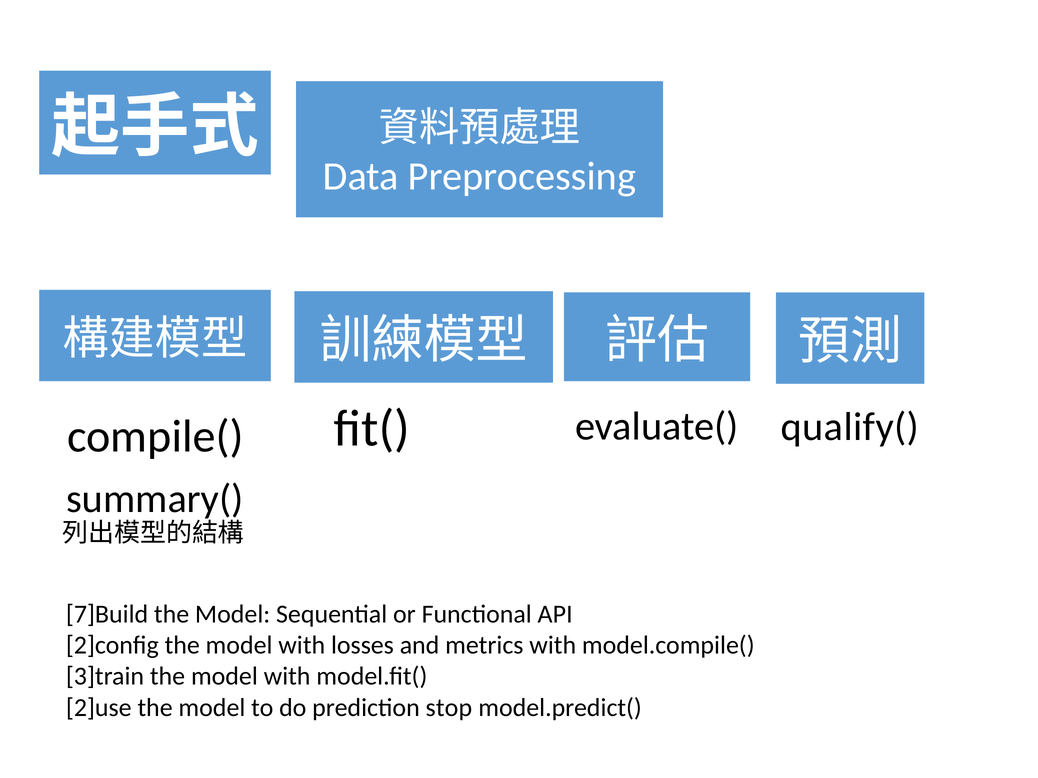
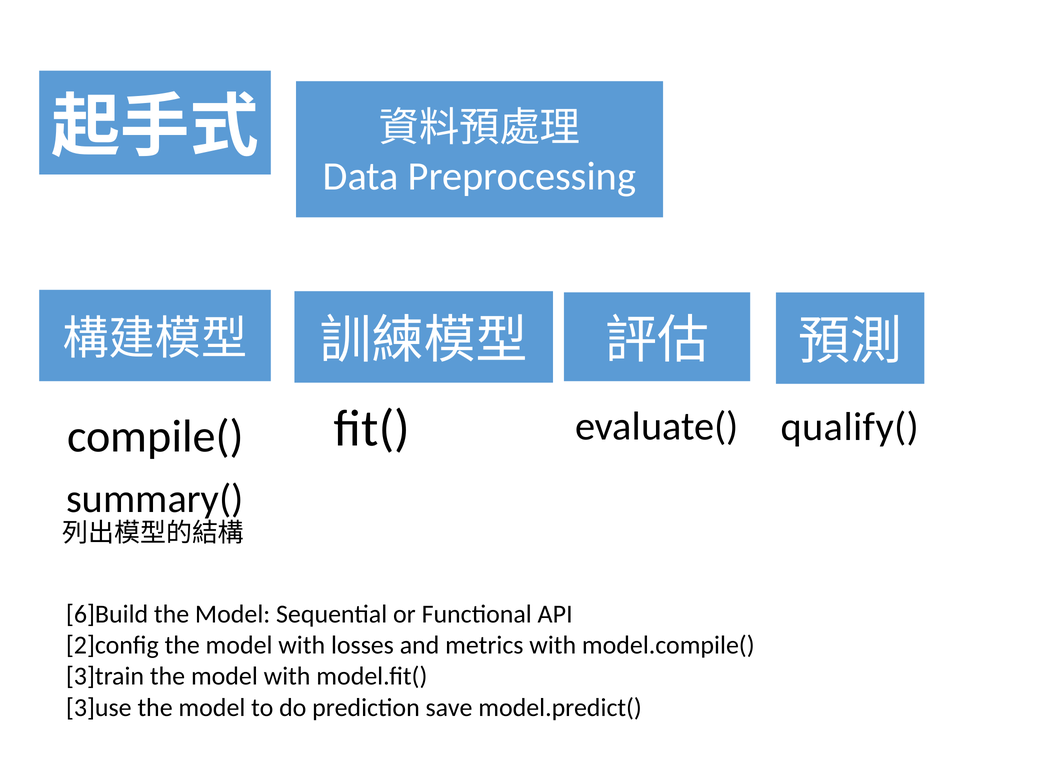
7]Build: 7]Build -> 6]Build (107, 614)
2]use: 2]use -> 3]use (99, 708)
stop: stop -> save (449, 708)
